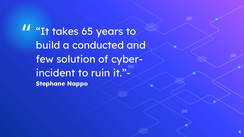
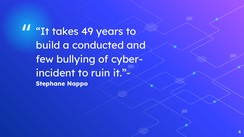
65: 65 -> 49 (87, 32)
solution: solution -> bullying (76, 59)
